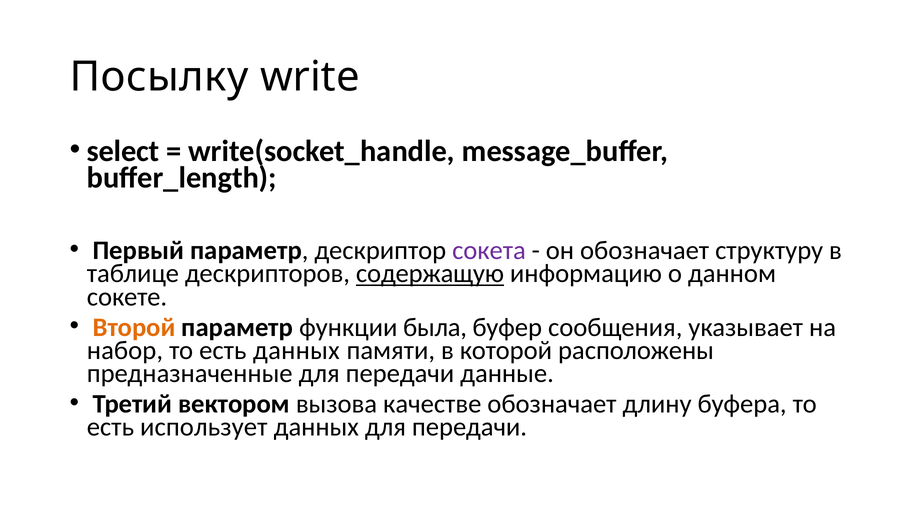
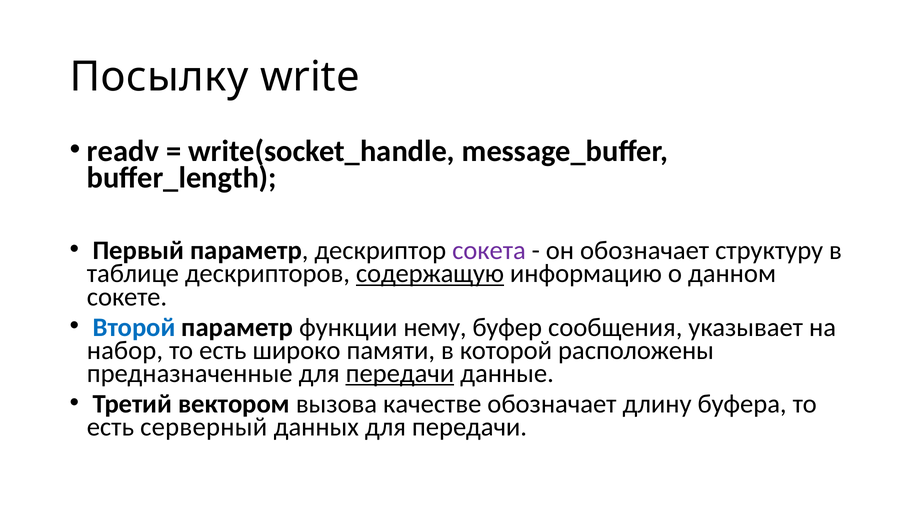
select: select -> readv (123, 151)
Второй colour: orange -> blue (134, 327)
была: была -> нему (435, 327)
есть данных: данных -> широко (297, 351)
передачи underline: none -> present (400, 374)
использует: использует -> серверный (204, 427)
